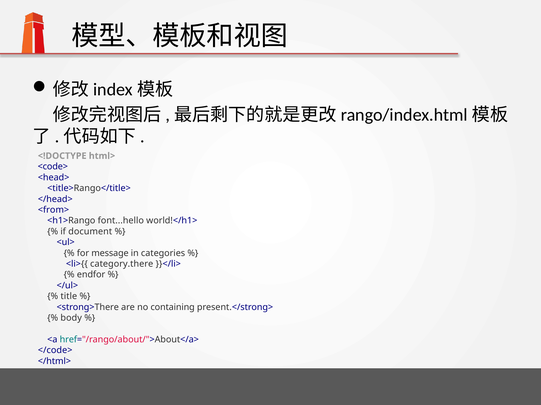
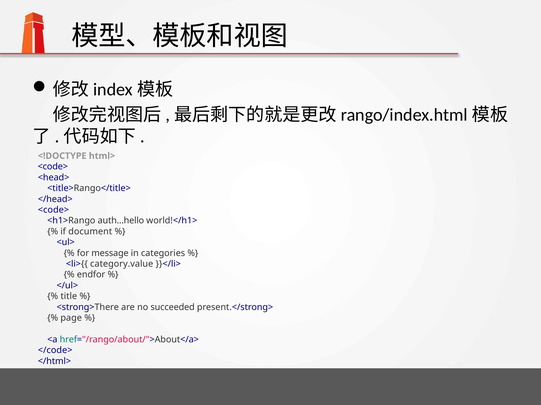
<from>: <from> -> <code> (53, 210)
font...hello: font...hello -> auth...hello (121, 221)
category.there: category.there -> category.value (122, 264)
containing: containing -> succeeded (173, 308)
body: body -> page (71, 318)
